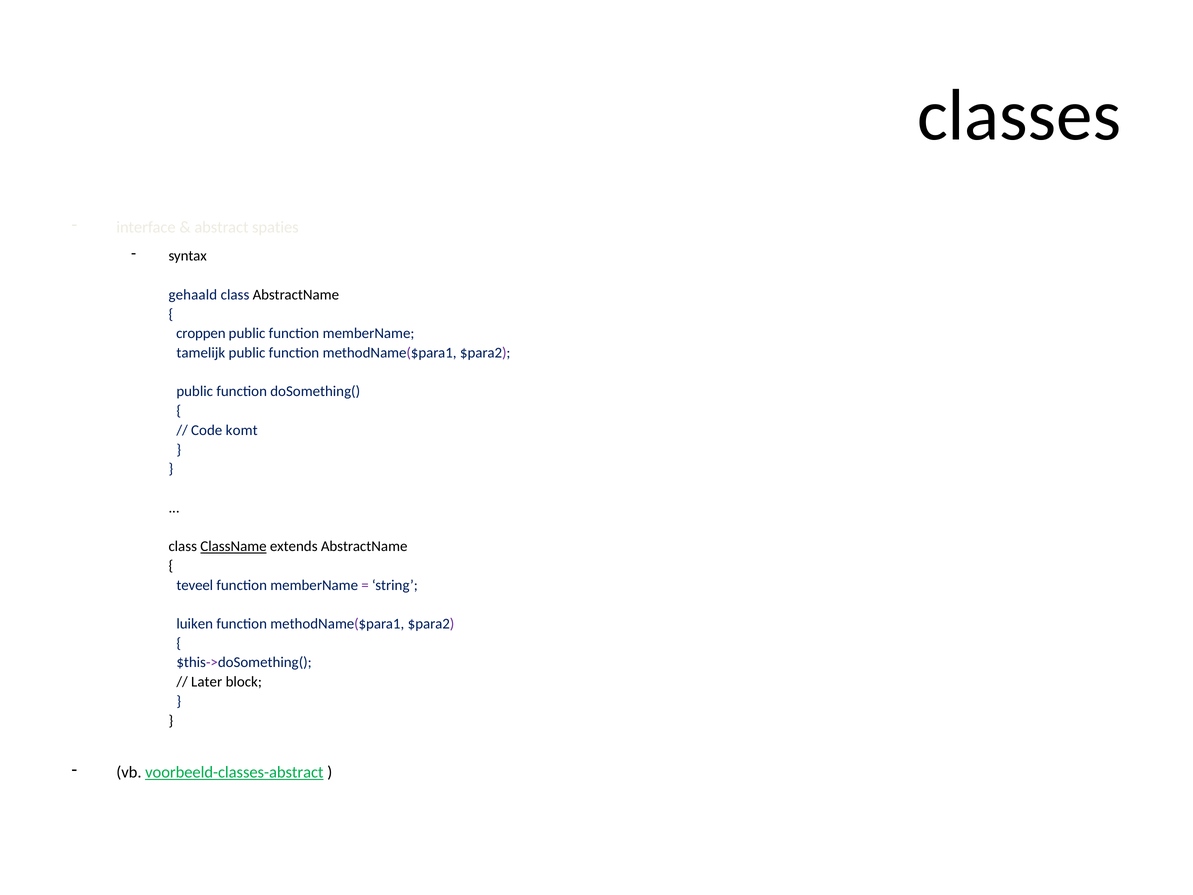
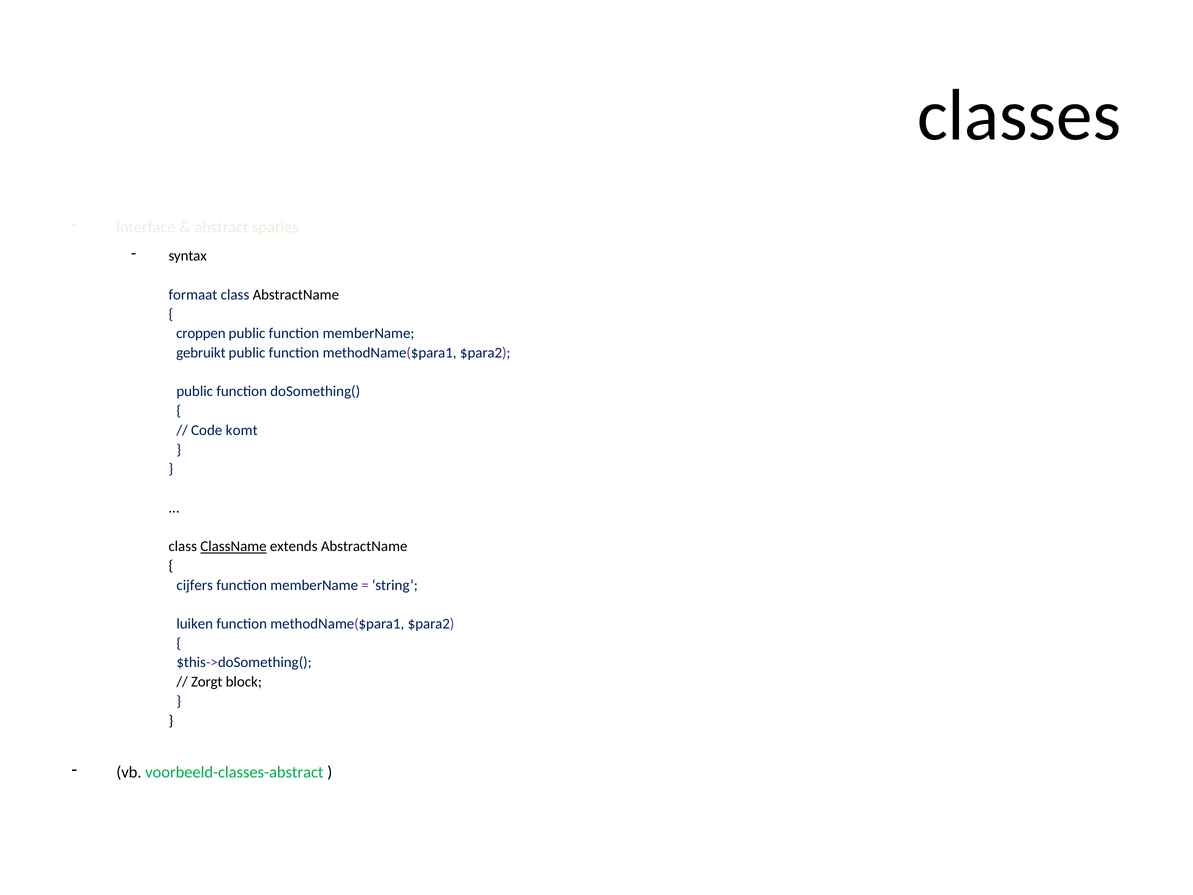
gehaald: gehaald -> formaat (193, 295)
tamelijk: tamelijk -> gebruikt (201, 353)
teveel: teveel -> cijfers (195, 585)
Later: Later -> Zorgt (207, 682)
voorbeeld-classes-abstract underline: present -> none (234, 772)
